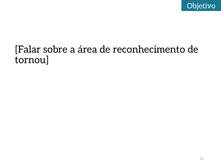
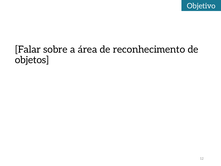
tornou: tornou -> objetos (32, 60)
